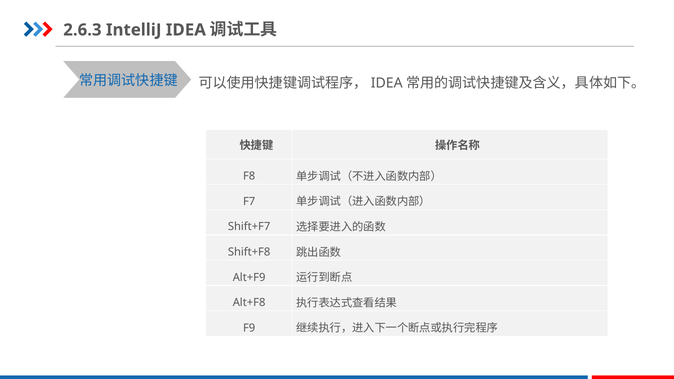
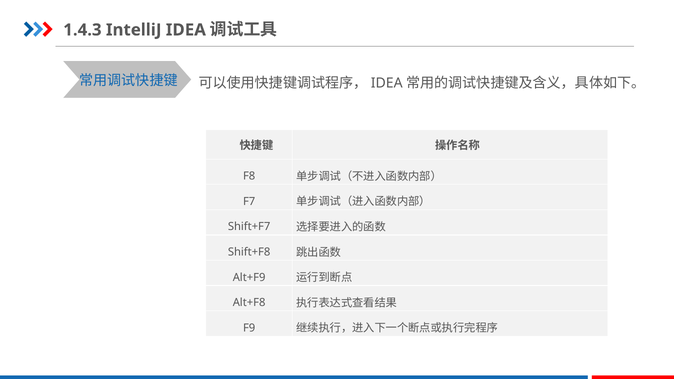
2.6.3: 2.6.3 -> 1.4.3 (82, 30)
